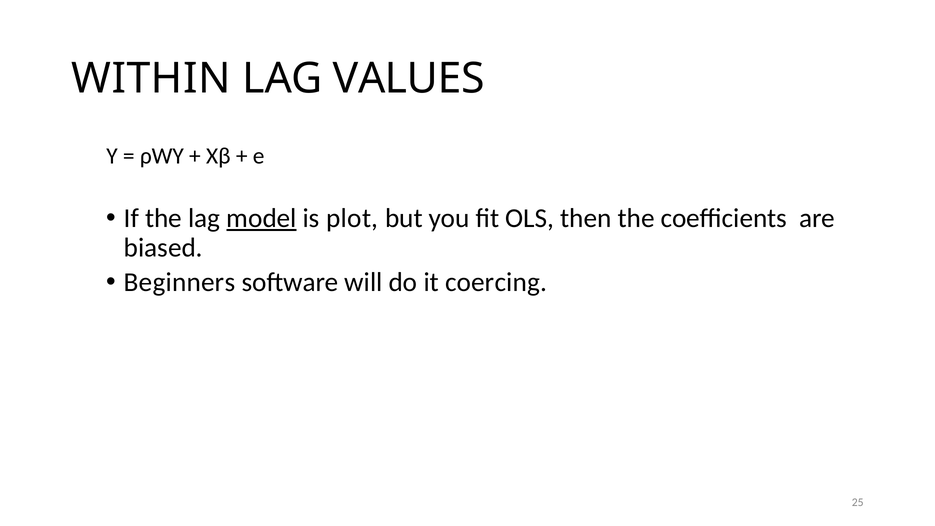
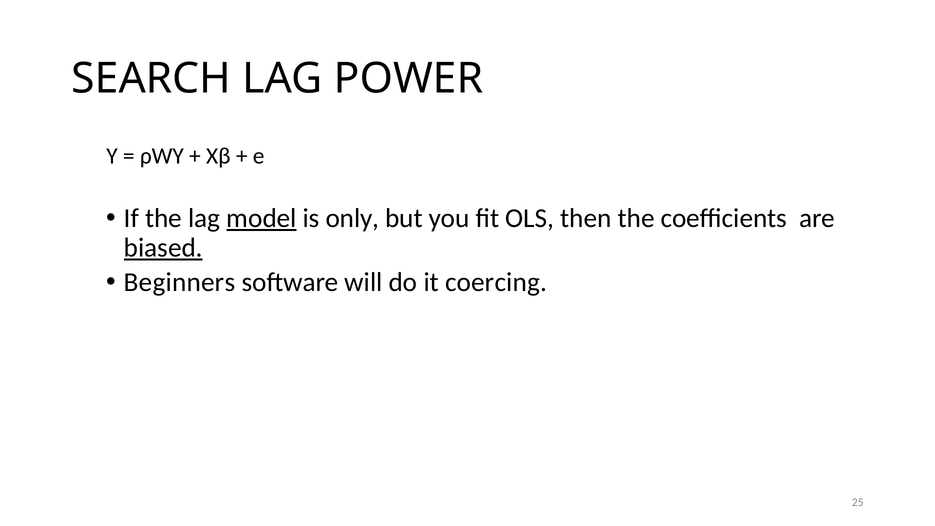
WITHIN: WITHIN -> SEARCH (151, 79)
VALUES: VALUES -> POWER (409, 79)
plot: plot -> only (352, 218)
biased underline: none -> present (163, 248)
